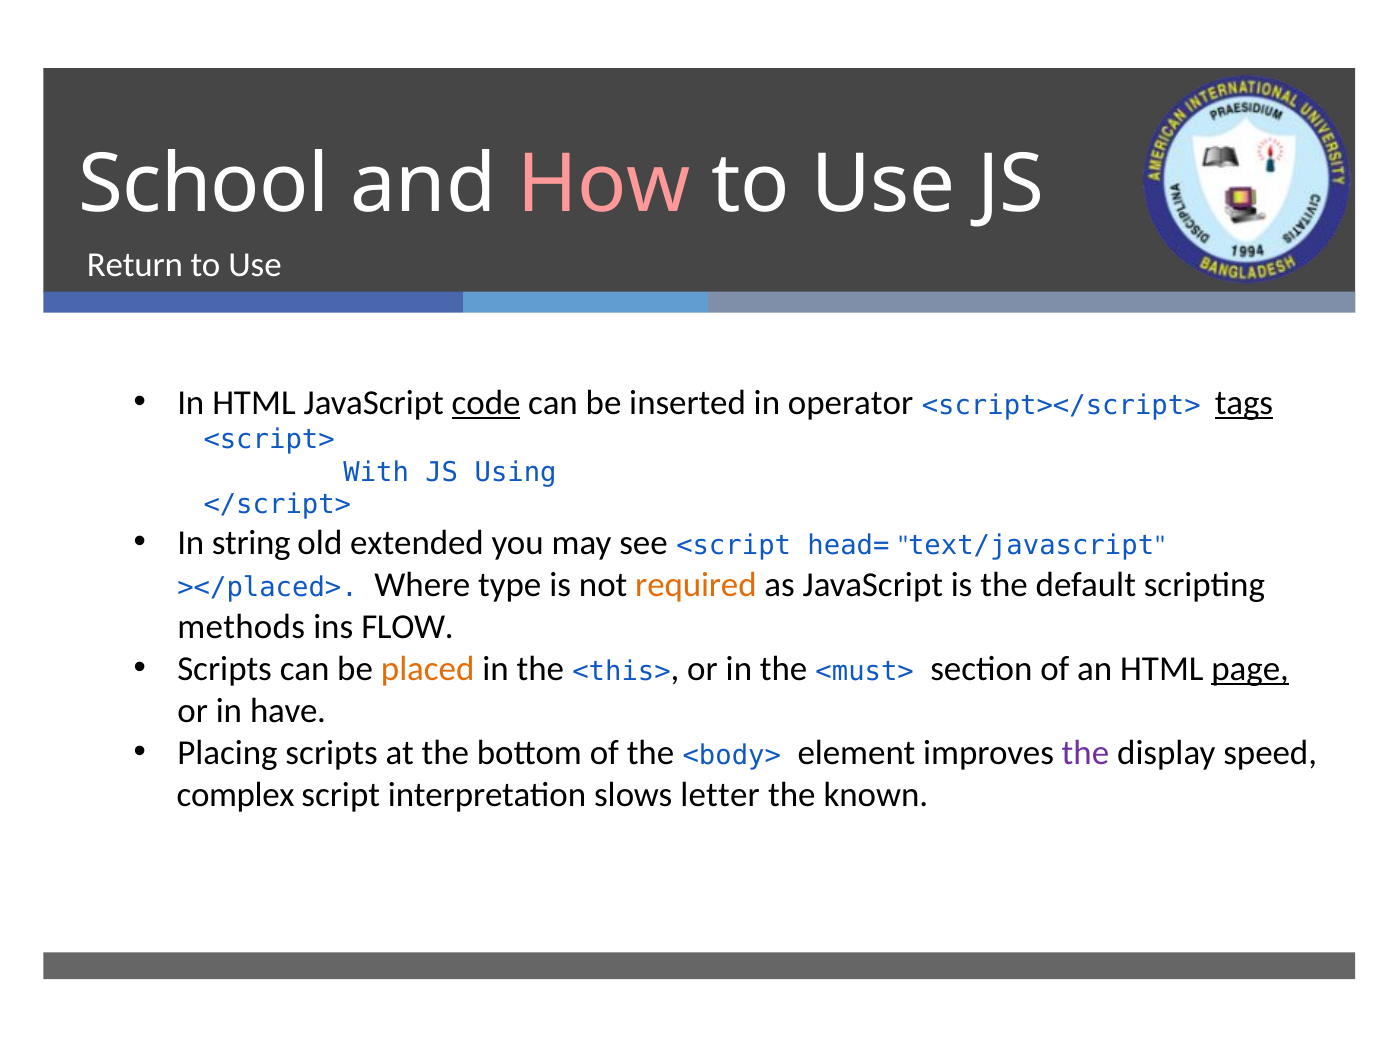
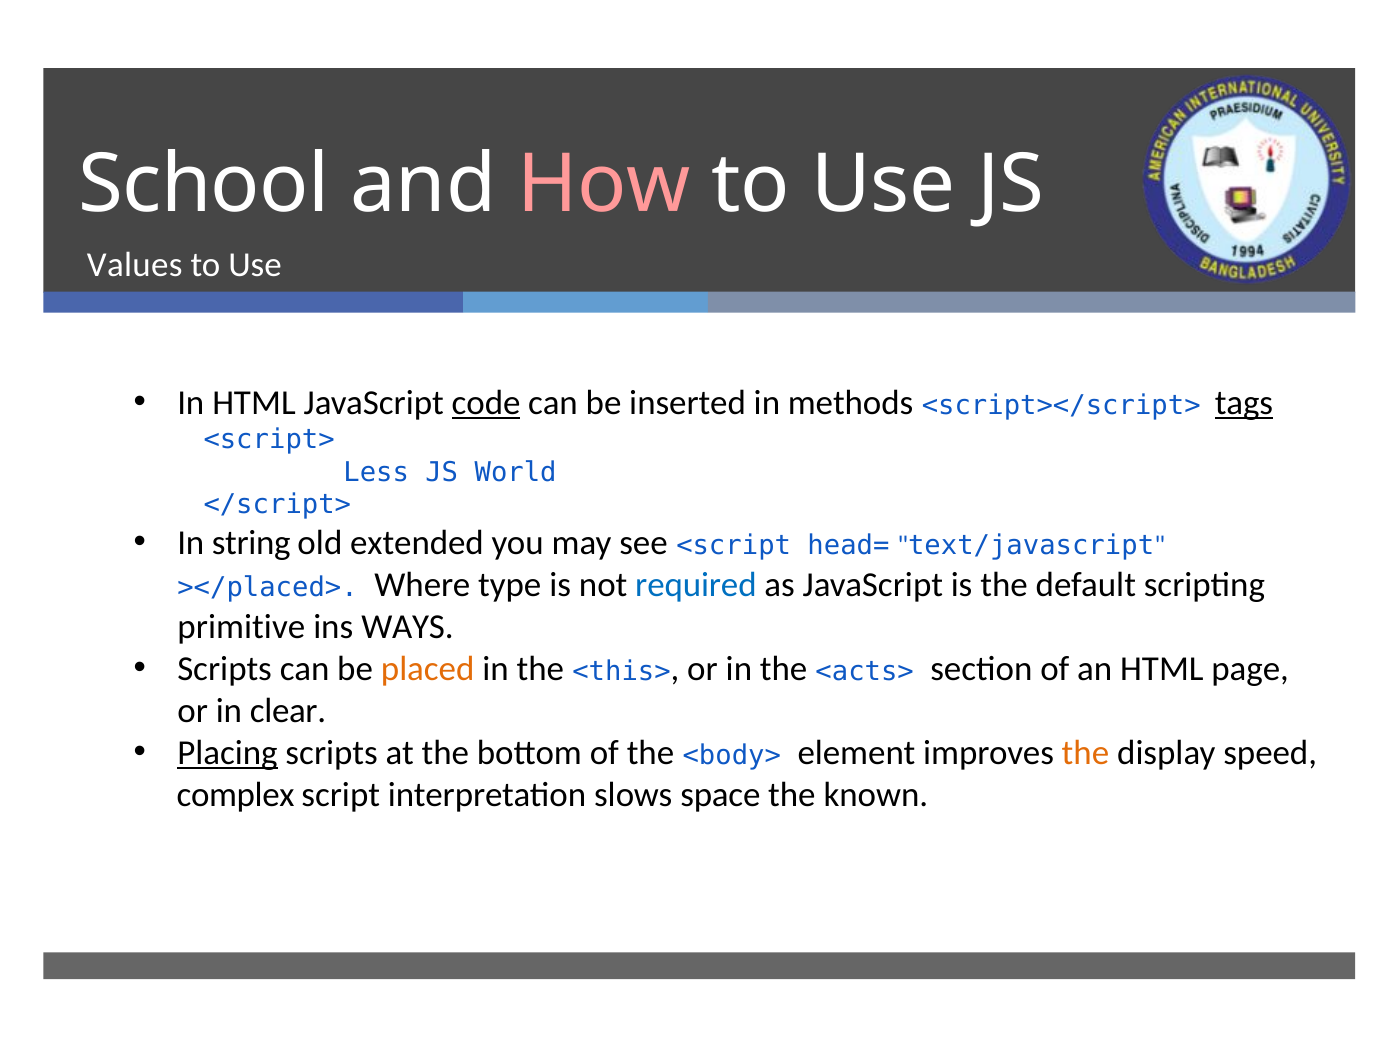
Return: Return -> Values (135, 265)
operator: operator -> methods (851, 403)
With: With -> Less (376, 472)
Using: Using -> World (516, 472)
required colour: orange -> blue (696, 585)
methods: methods -> primitive (241, 627)
FLOW: FLOW -> WAYS (407, 627)
<must>: <must> -> <acts> (865, 671)
page underline: present -> none (1250, 669)
have: have -> clear (288, 711)
Placing underline: none -> present (227, 753)
the colour: purple -> orange (1085, 753)
letter: letter -> space (720, 795)
